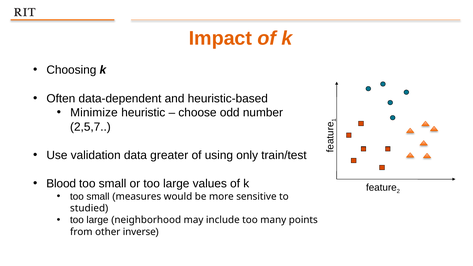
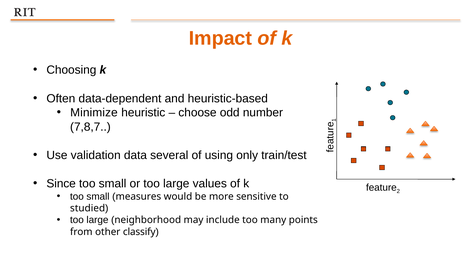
2,5,7: 2,5,7 -> 7,8,7 (90, 127)
greater: greater -> several (169, 155)
Blood: Blood -> Since (61, 184)
inverse: inverse -> classify (139, 232)
